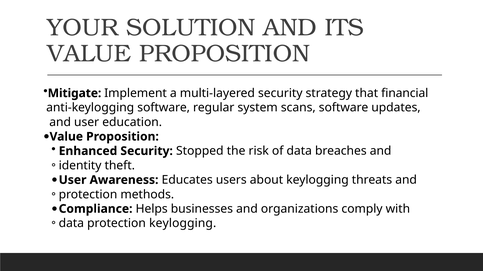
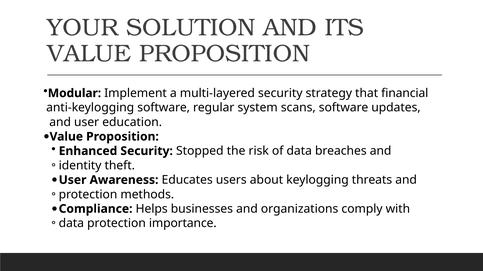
Mitigate: Mitigate -> Modular (74, 93)
protection keylogging: keylogging -> importance (183, 224)
